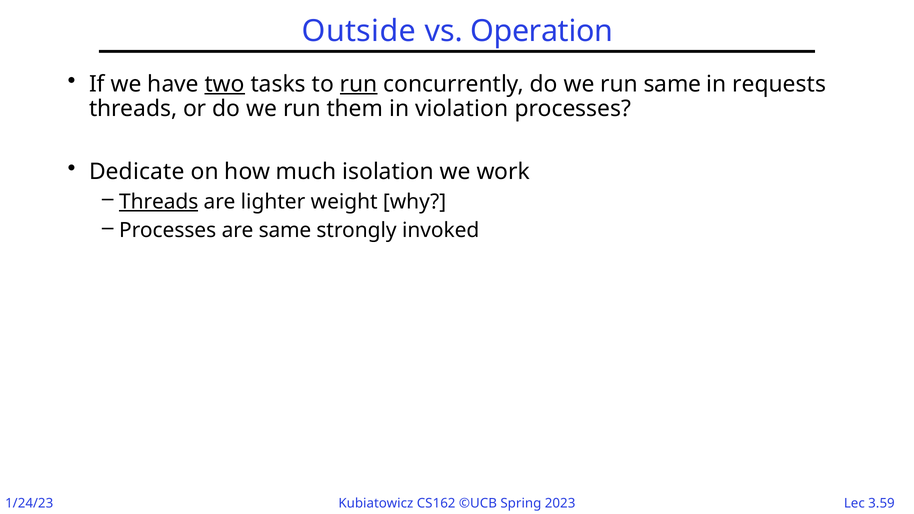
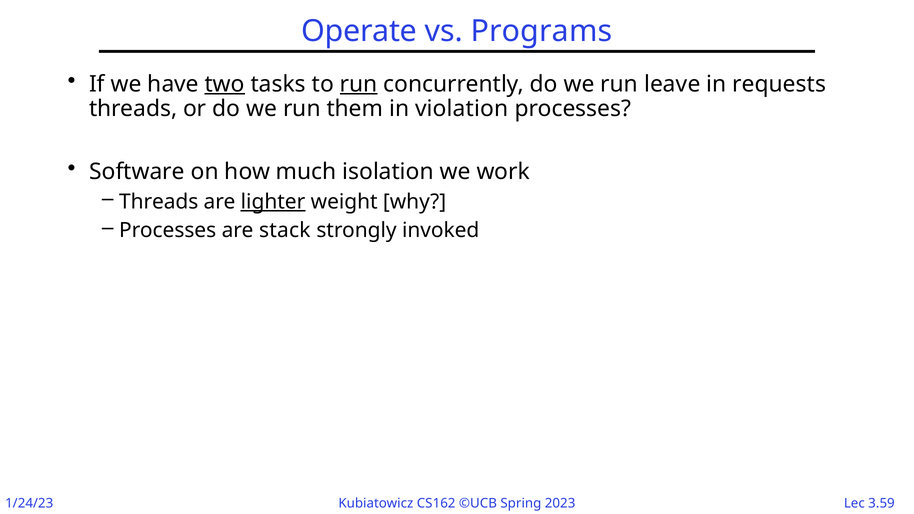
Outside: Outside -> Operate (359, 31)
Operation: Operation -> Programs (541, 31)
run same: same -> leave (672, 84)
Dedicate: Dedicate -> Software (137, 172)
Threads underline: present -> none (159, 202)
lighter underline: none -> present (273, 202)
are same: same -> stack (285, 231)
